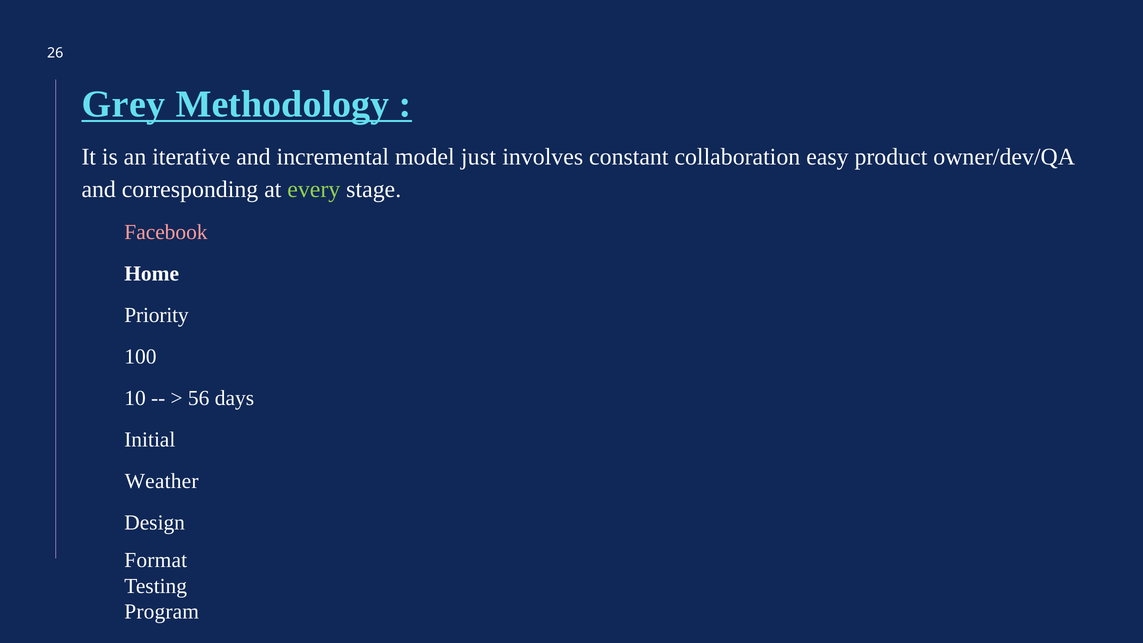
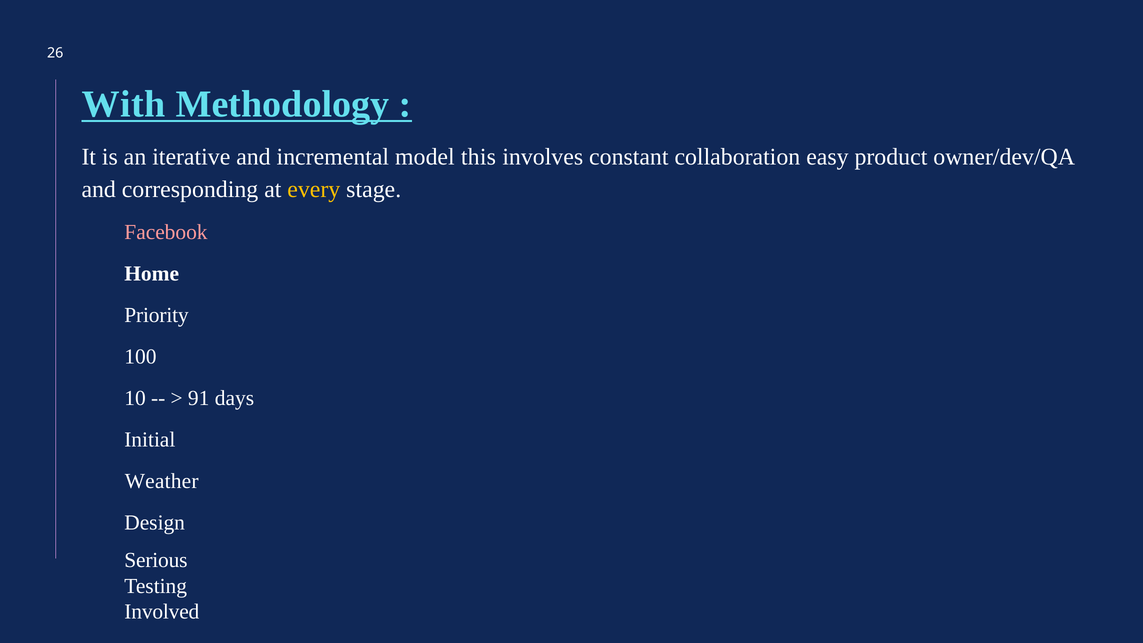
Grey: Grey -> With (124, 104)
just: just -> this (478, 157)
every colour: light green -> yellow (314, 190)
56: 56 -> 91 (199, 398)
Format: Format -> Serious (156, 560)
Program: Program -> Involved (162, 612)
